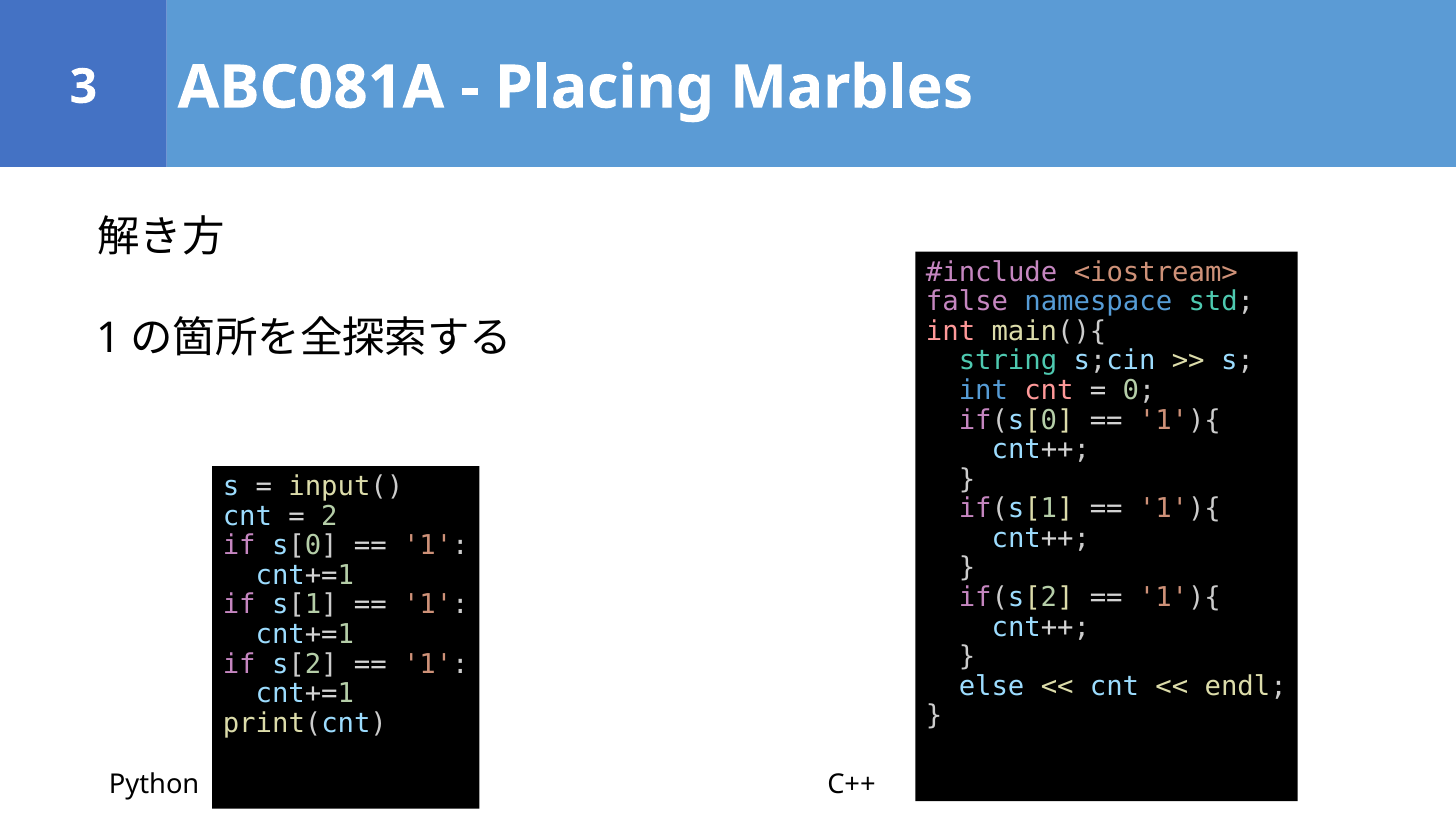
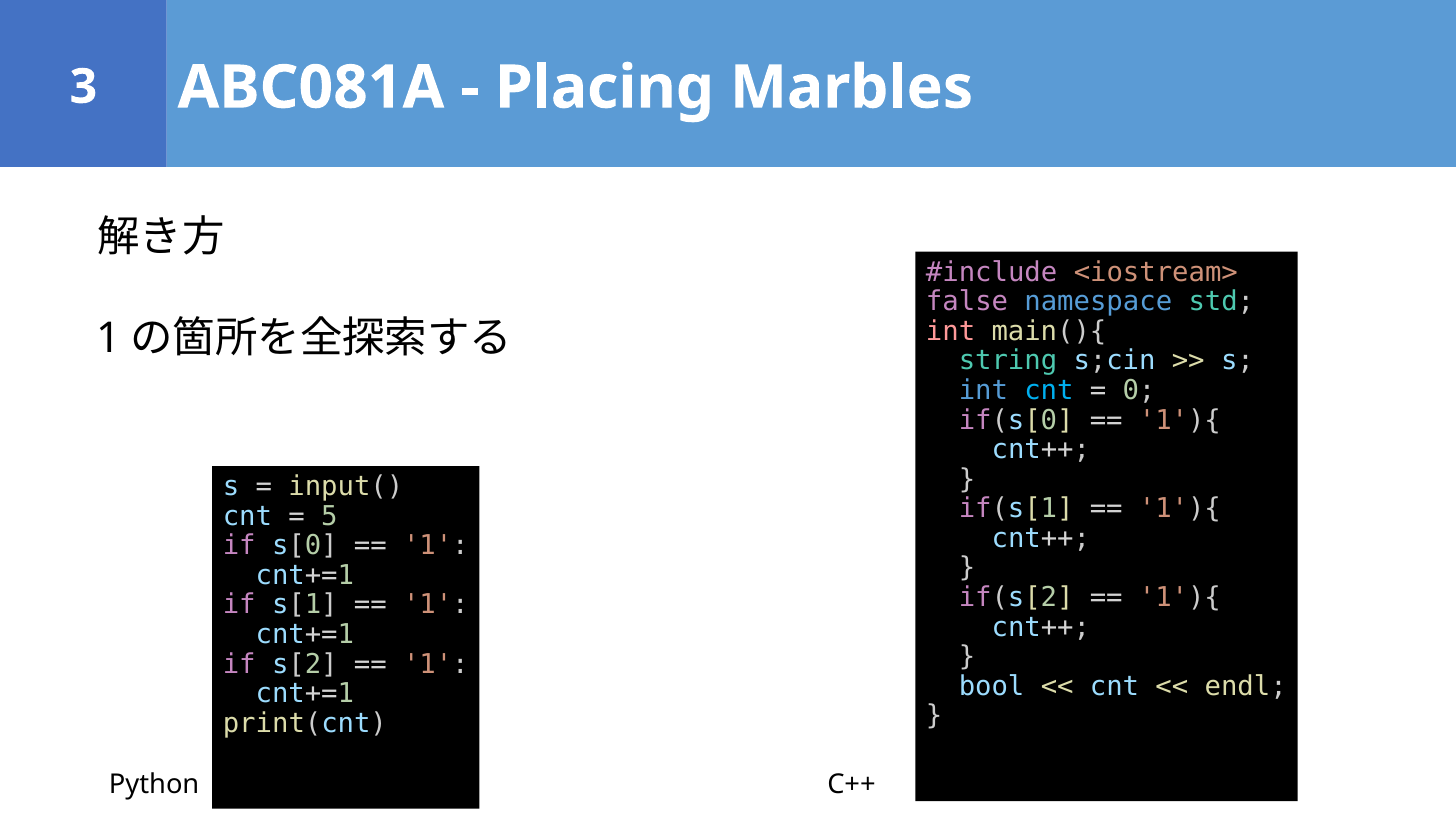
cnt colour: pink -> light blue (1049, 391)
2: 2 -> 5 (329, 516)
else: else -> bool (992, 686)
